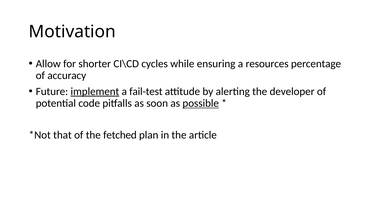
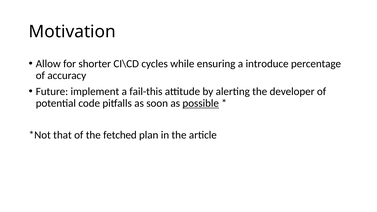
resources: resources -> introduce (267, 64)
implement underline: present -> none (95, 91)
fail-test: fail-test -> fail-this (146, 91)
